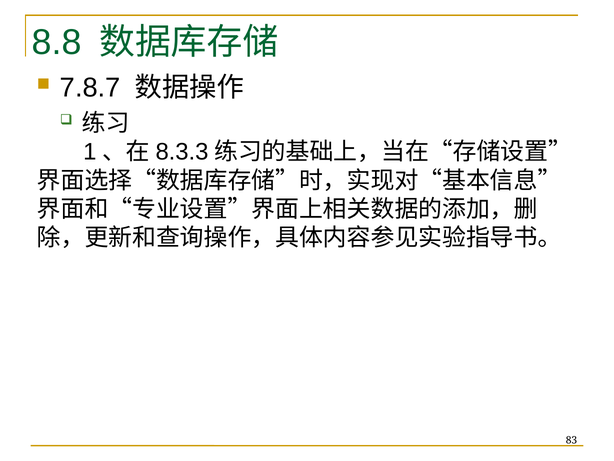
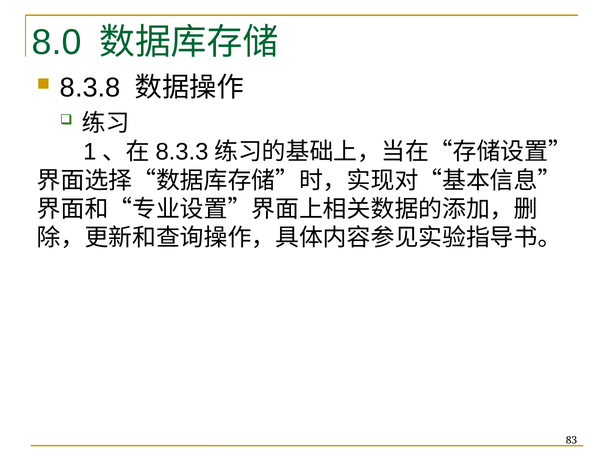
8.8: 8.8 -> 8.0 (57, 42)
7.8.7: 7.8.7 -> 8.3.8 (90, 88)
